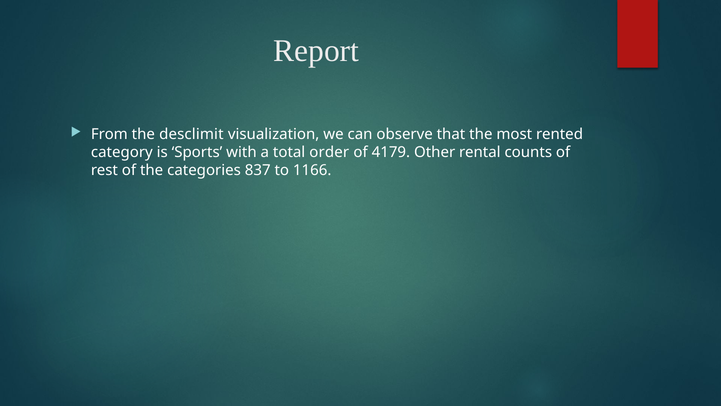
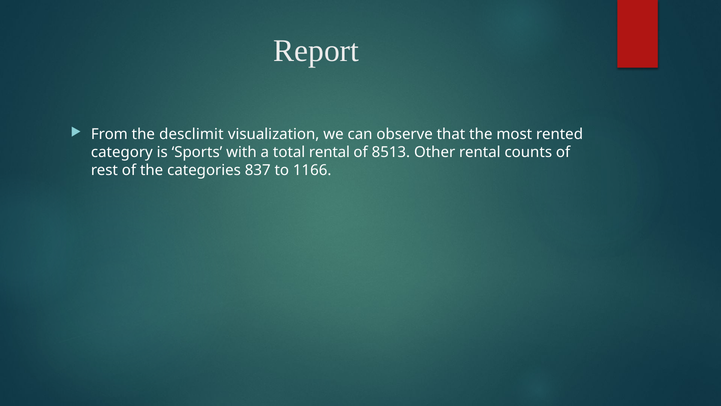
total order: order -> rental (329, 152)
4179: 4179 -> 8513 (391, 152)
